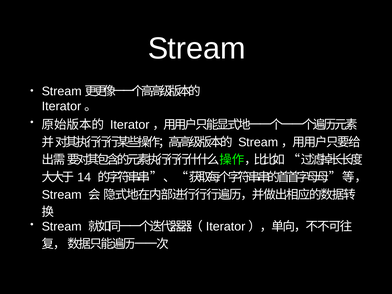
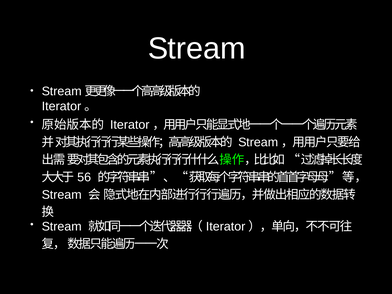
14: 14 -> 56 (84, 177)
